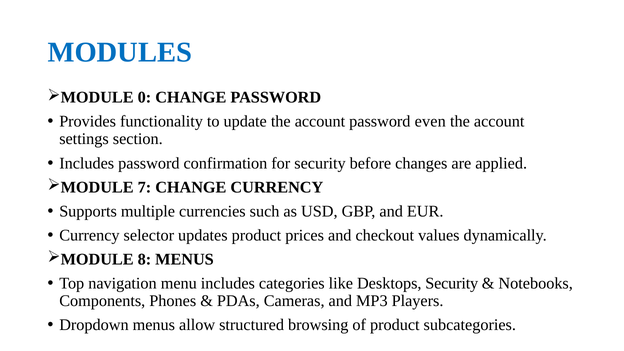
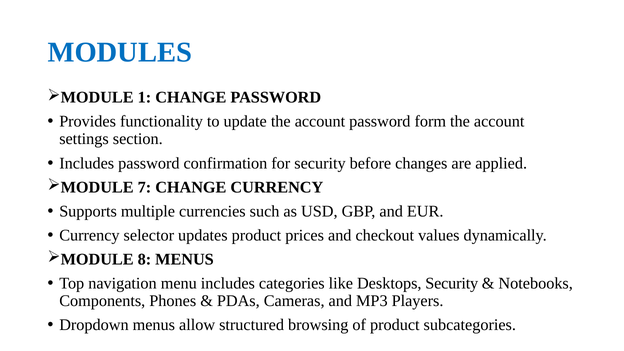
0: 0 -> 1 (144, 98)
even: even -> form (430, 122)
